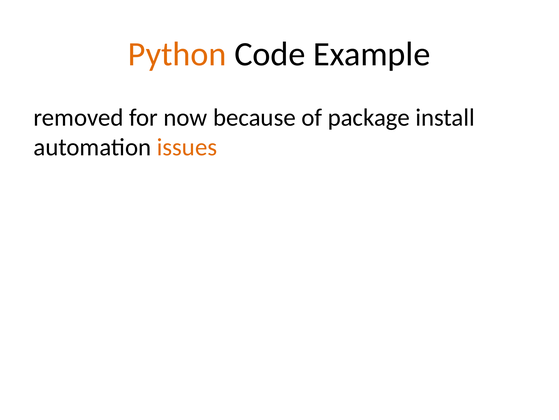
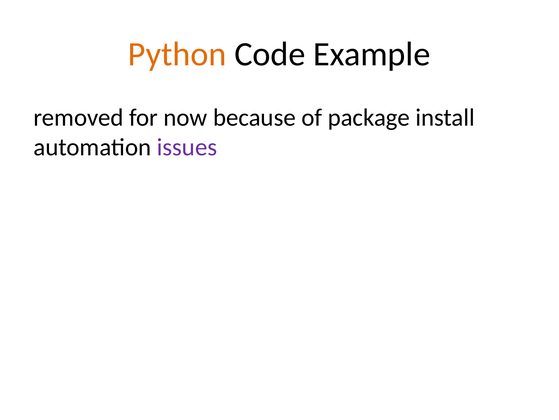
issues colour: orange -> purple (187, 147)
